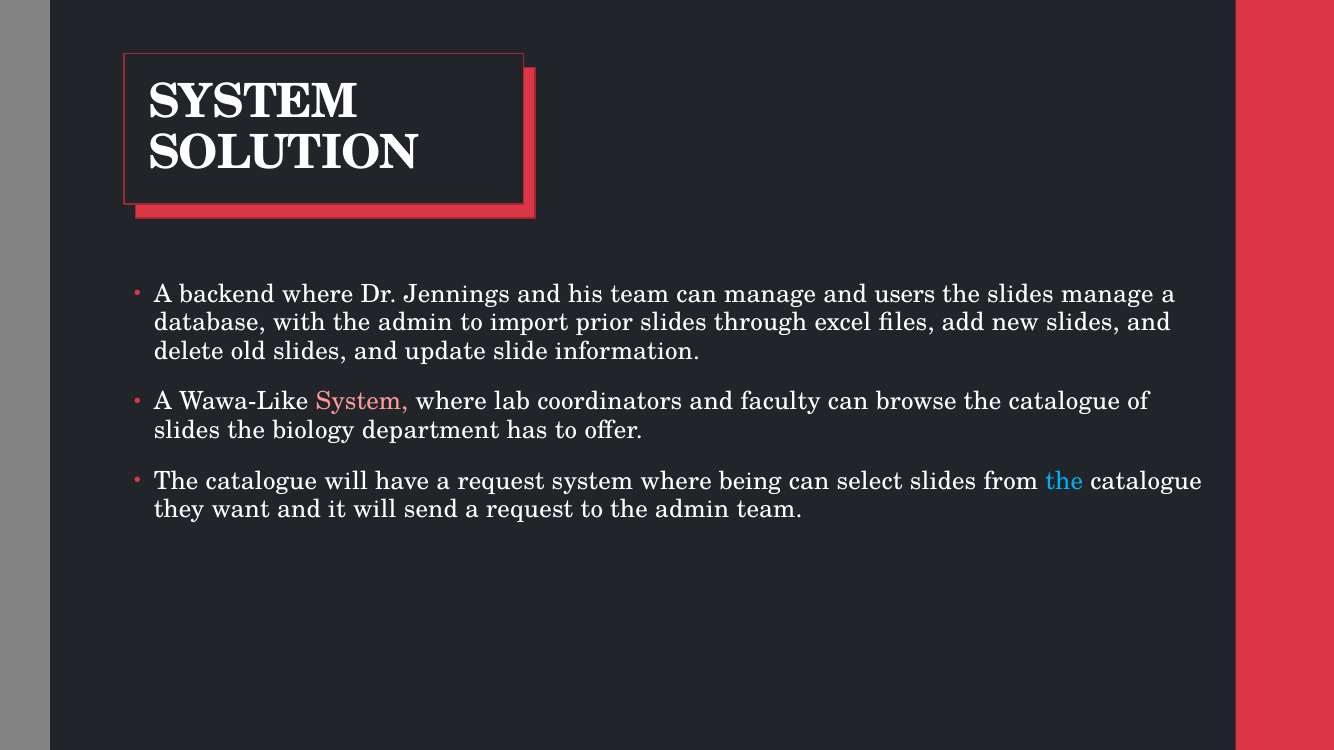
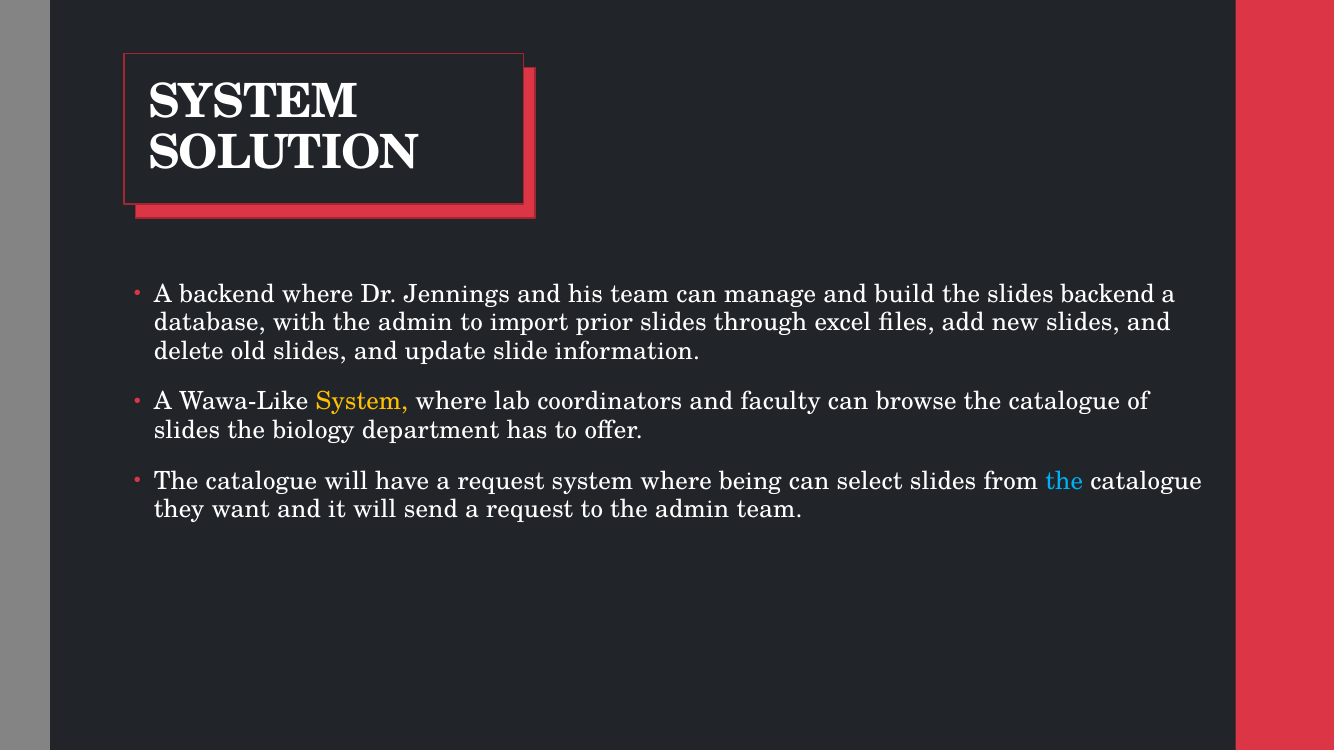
users: users -> build (905, 294)
slides manage: manage -> backend (1108, 294)
System colour: pink -> yellow (362, 402)
